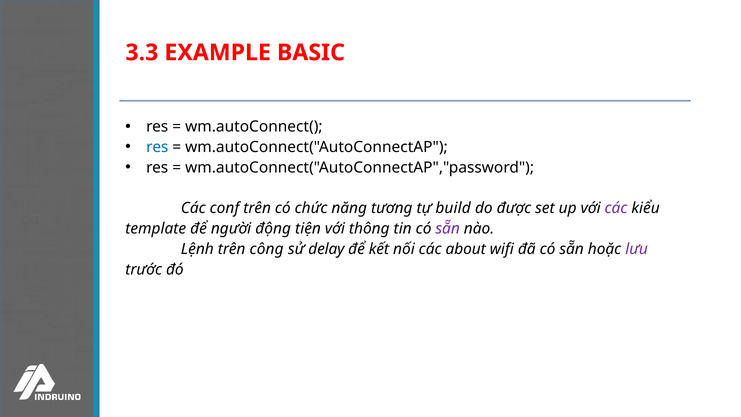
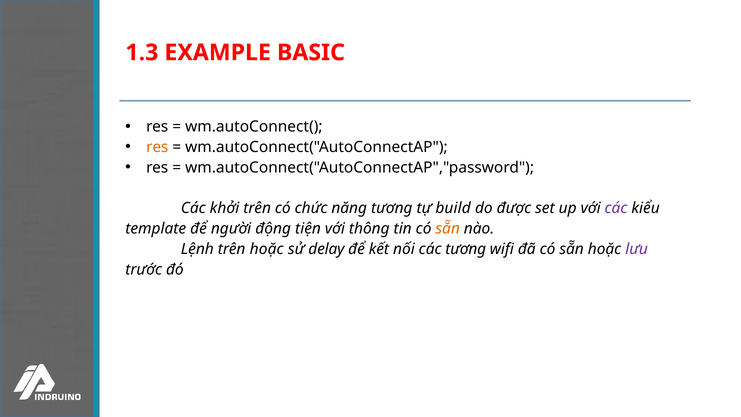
3.3: 3.3 -> 1.3 (142, 53)
res colour: blue -> orange (157, 147)
conf: conf -> khởi (224, 208)
sẵn colour: purple -> orange (448, 229)
trên công: công -> hoặc (267, 249)
các about: about -> tương (466, 249)
